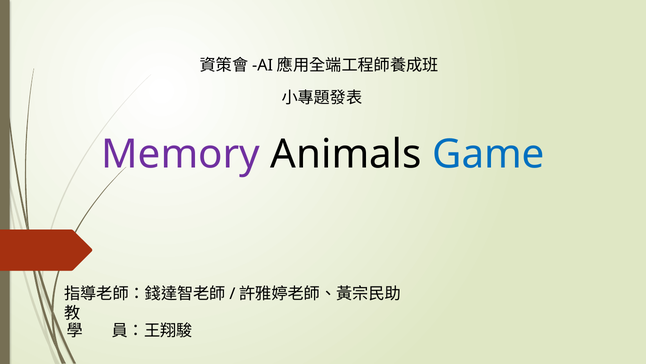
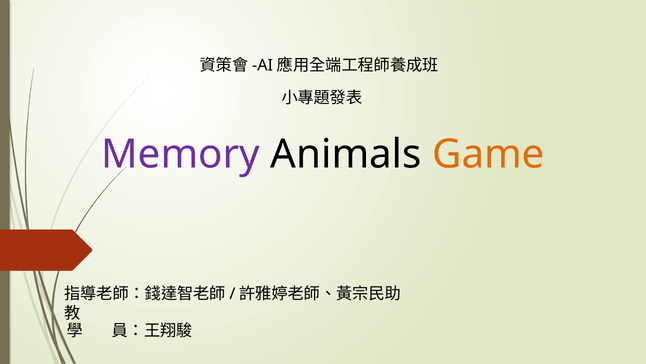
Game colour: blue -> orange (488, 154)
